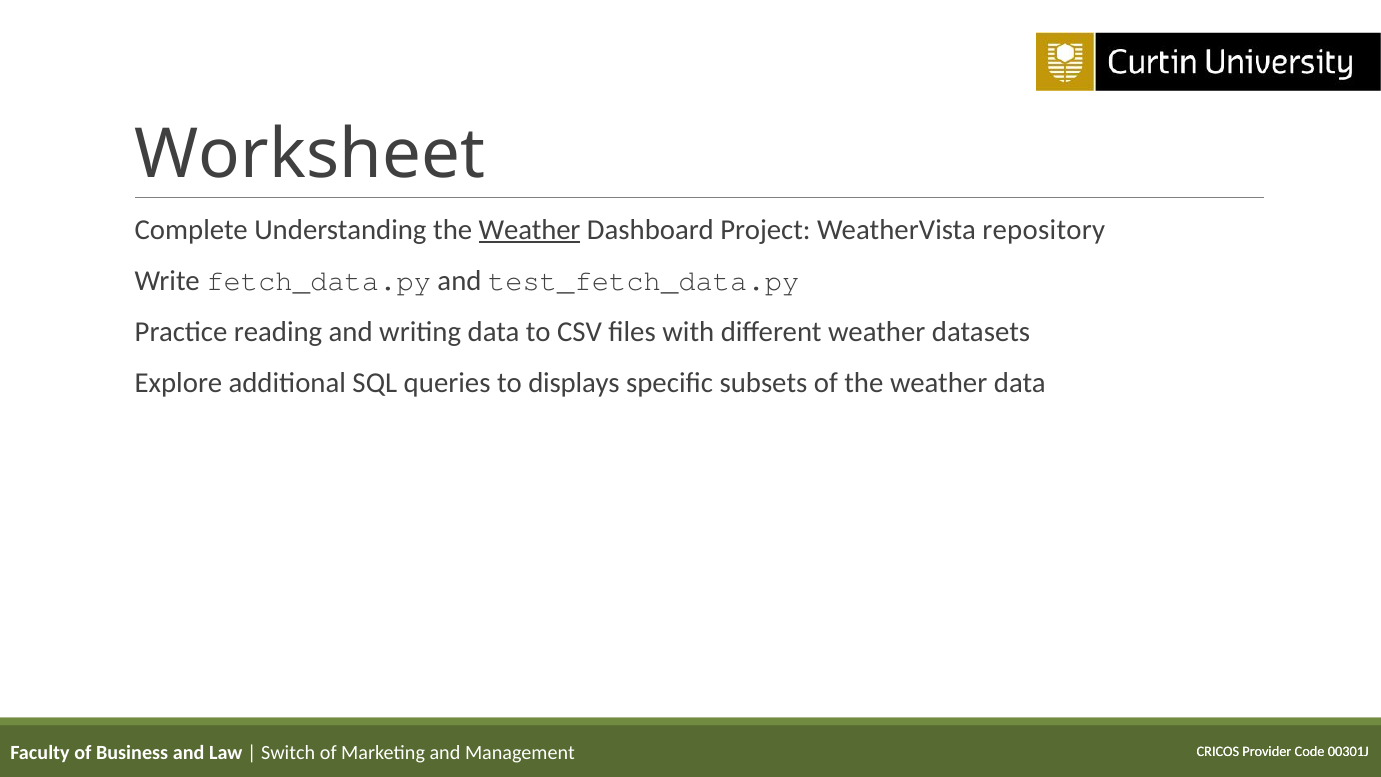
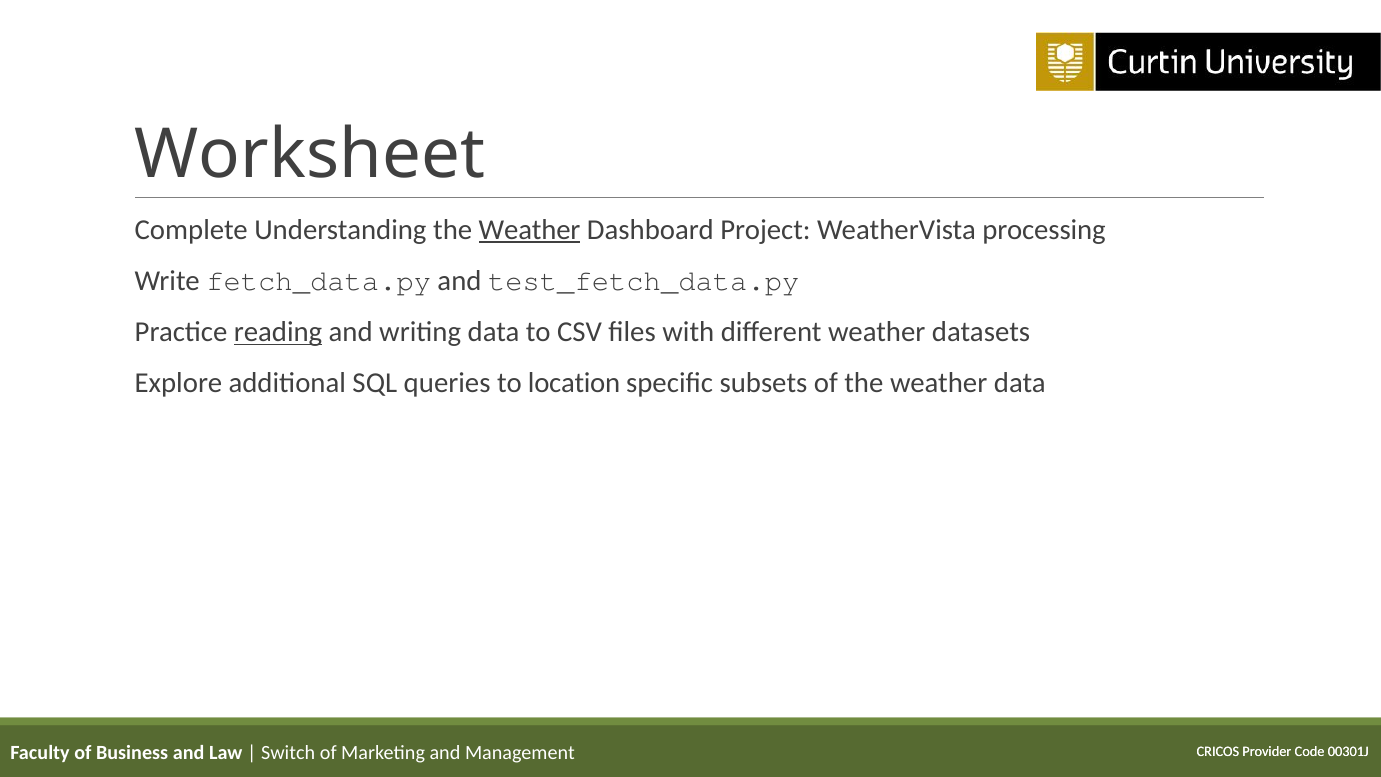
repository: repository -> processing (1044, 230)
reading underline: none -> present (278, 332)
displays: displays -> location (574, 383)
